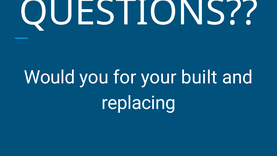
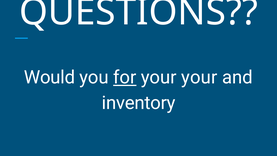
for underline: none -> present (125, 77)
your built: built -> your (199, 77)
replacing: replacing -> inventory (139, 103)
